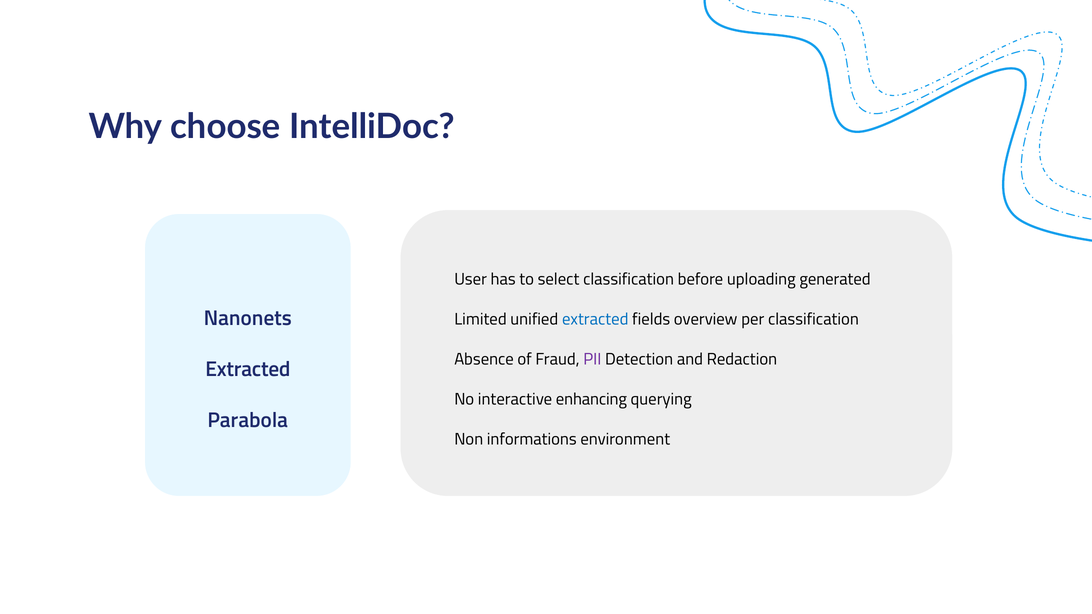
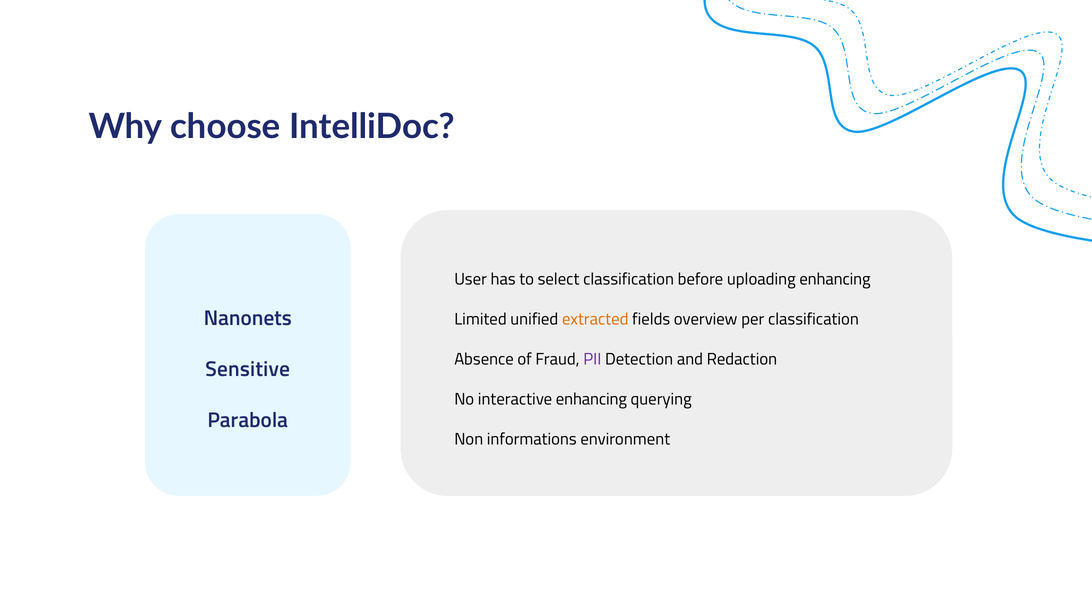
uploading generated: generated -> enhancing (835, 279)
extracted colour: blue -> orange (595, 319)
Extracted: Extracted -> Sensitive (248, 369)
